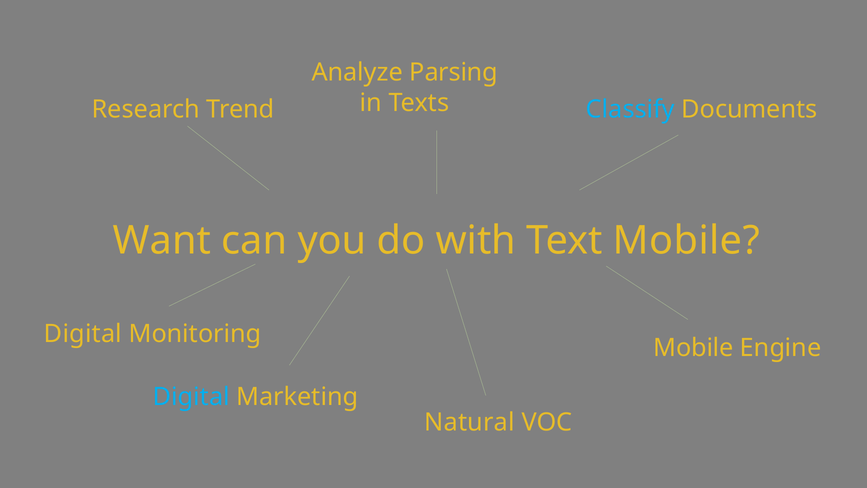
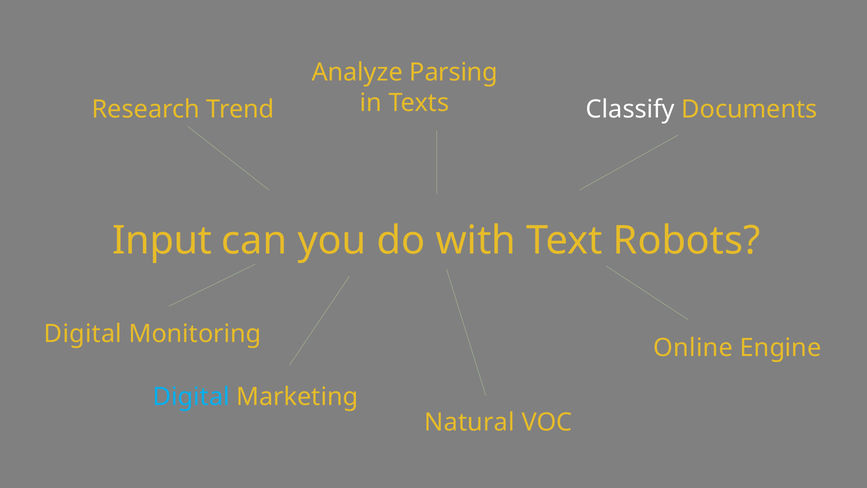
Classify colour: light blue -> white (630, 109)
Want: Want -> Input (162, 241)
Text Mobile: Mobile -> Robots (687, 241)
Mobile: Mobile -> Online (693, 348)
